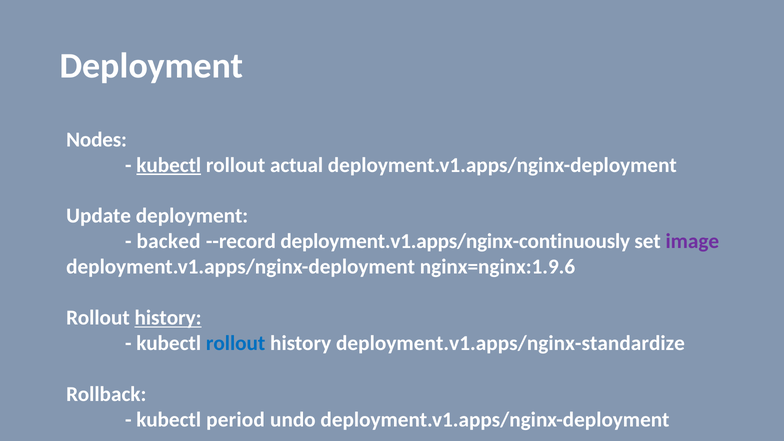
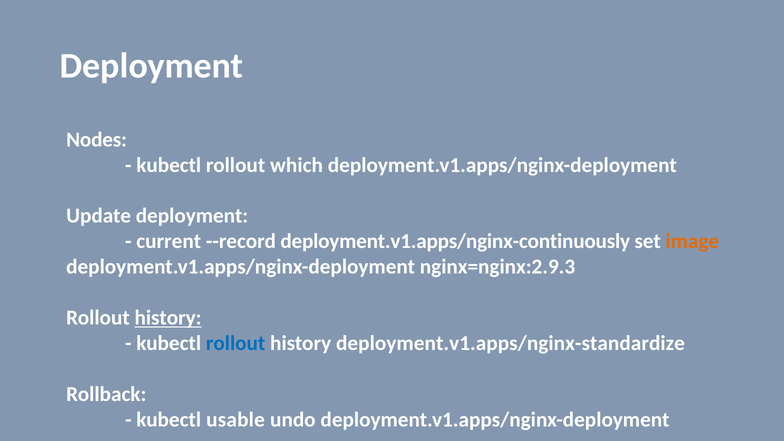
kubectl underline: present -> none (169, 165)
actual: actual -> which (297, 165)
backed: backed -> current (169, 241)
image colour: purple -> orange (692, 241)
nginx=nginx:1.9.6: nginx=nginx:1.9.6 -> nginx=nginx:2.9.3 (497, 267)
period: period -> usable (236, 420)
